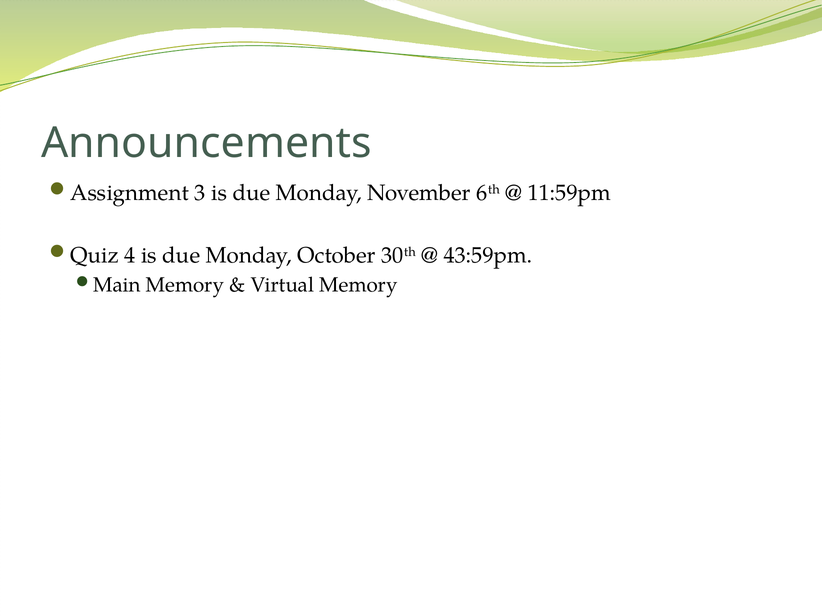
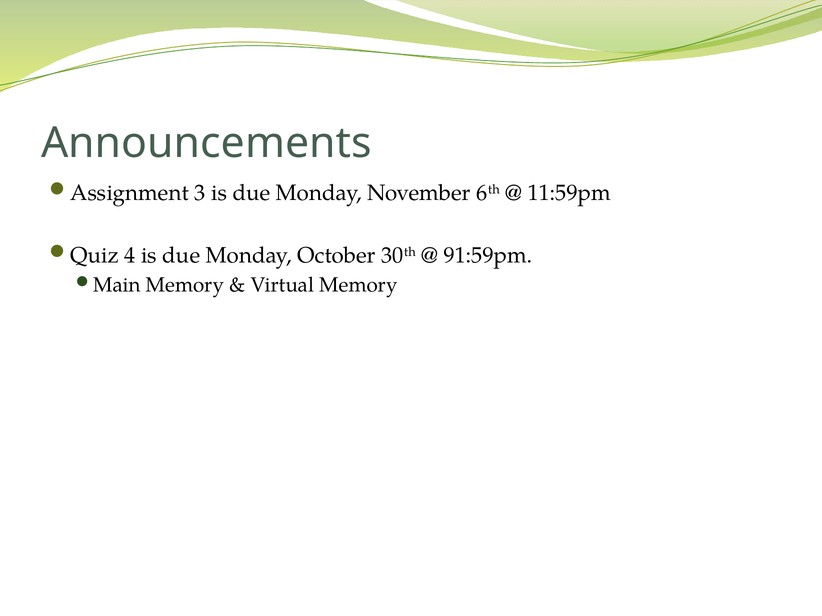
43:59pm: 43:59pm -> 91:59pm (488, 256)
